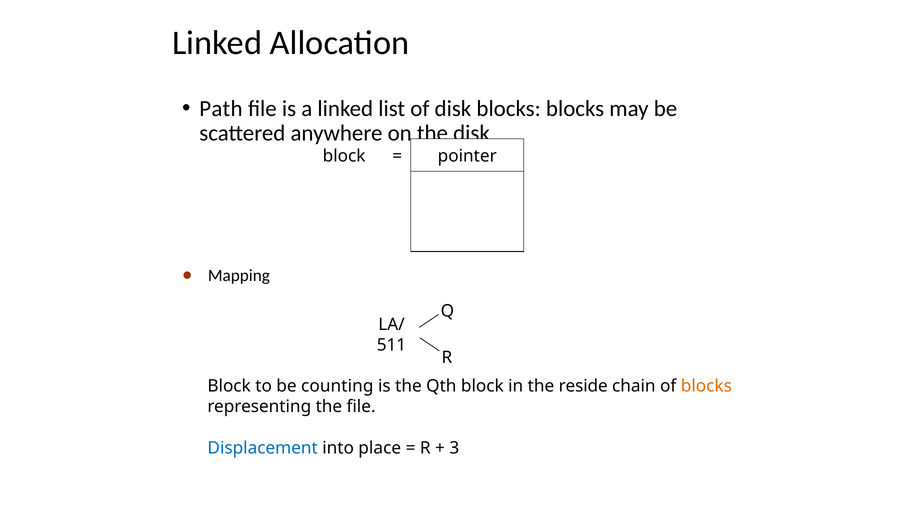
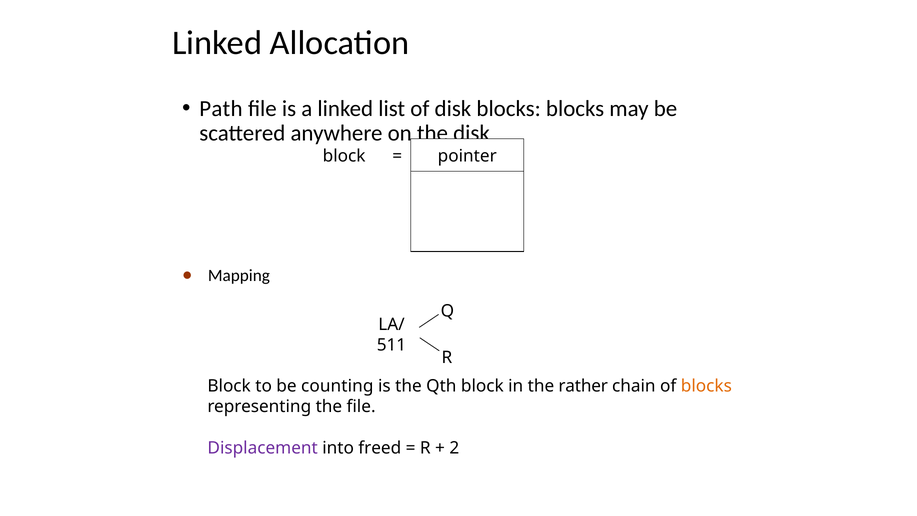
reside: reside -> rather (583, 386)
Displacement colour: blue -> purple (263, 448)
place: place -> freed (380, 448)
3: 3 -> 2 (454, 448)
